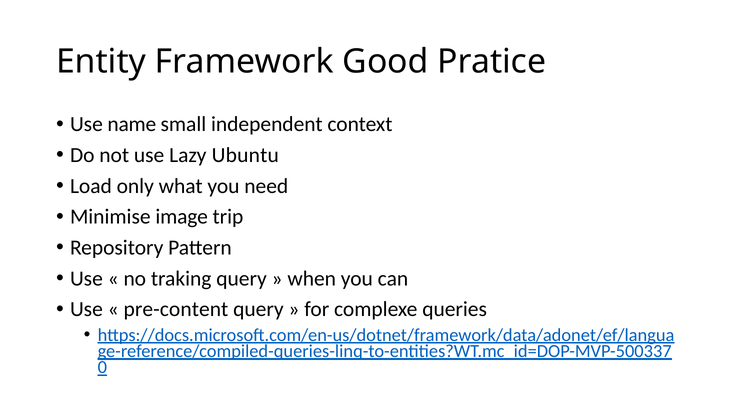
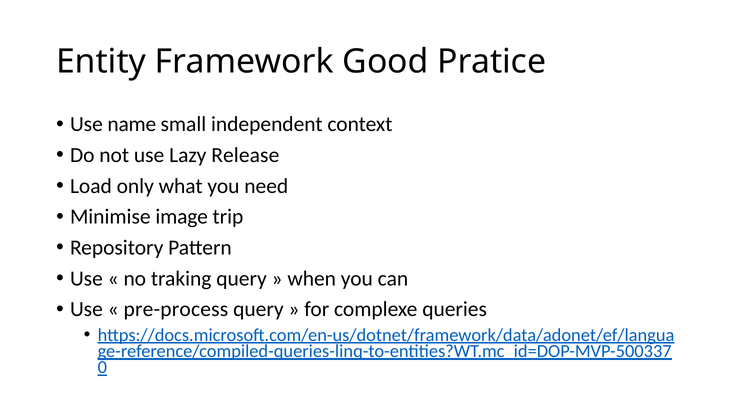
Ubuntu: Ubuntu -> Release (245, 155)
pre-content: pre-content -> pre-process (176, 310)
